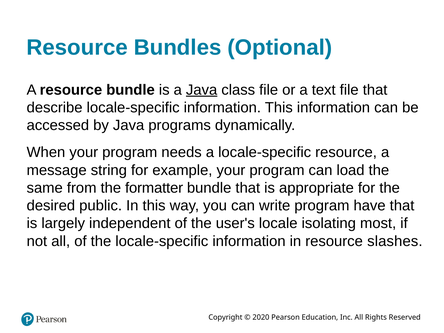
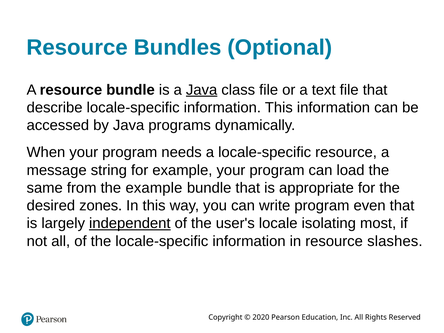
the formatter: formatter -> example (154, 188)
public: public -> zones (101, 206)
have: have -> even (370, 206)
independent underline: none -> present (130, 223)
